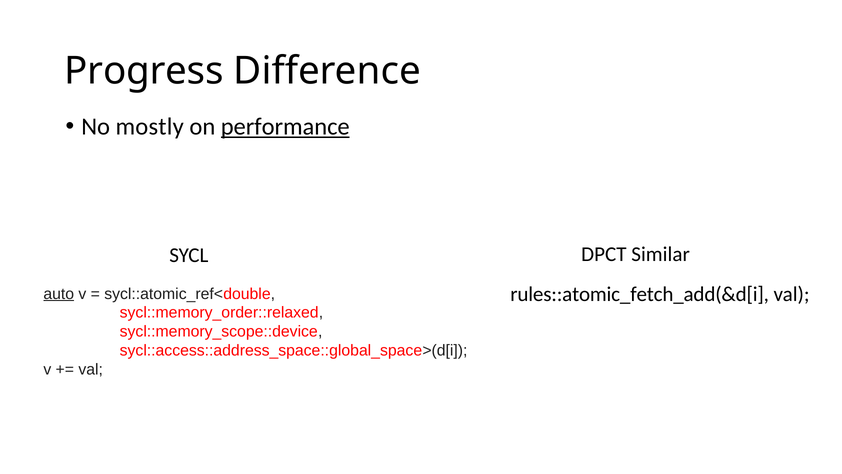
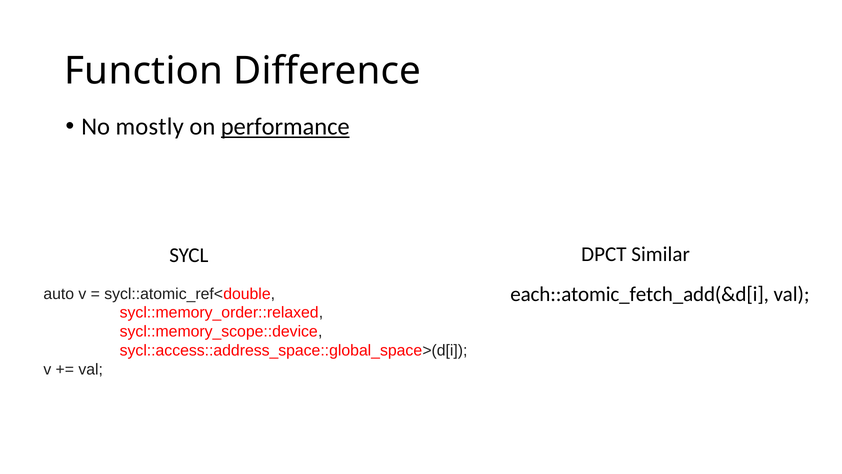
Progress: Progress -> Function (144, 71)
rules::atomic_fetch_add(&d[i: rules::atomic_fetch_add(&d[i -> each::atomic_fetch_add(&d[i (640, 294)
auto underline: present -> none (59, 294)
